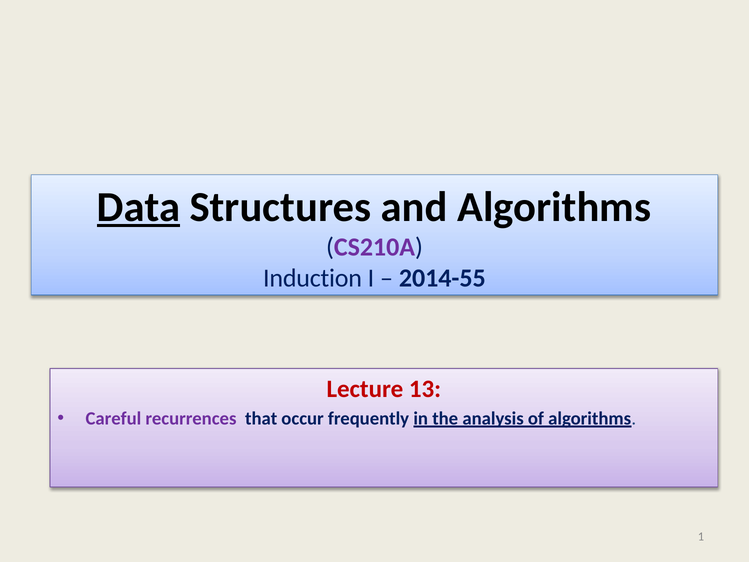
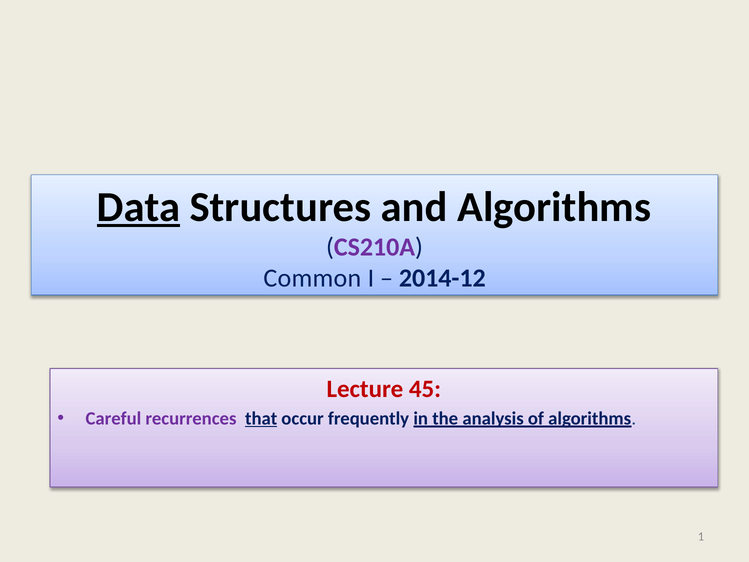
Induction: Induction -> Common (312, 278)
2014-55: 2014-55 -> 2014-12 (442, 278)
13: 13 -> 45 (425, 389)
that underline: none -> present (261, 418)
